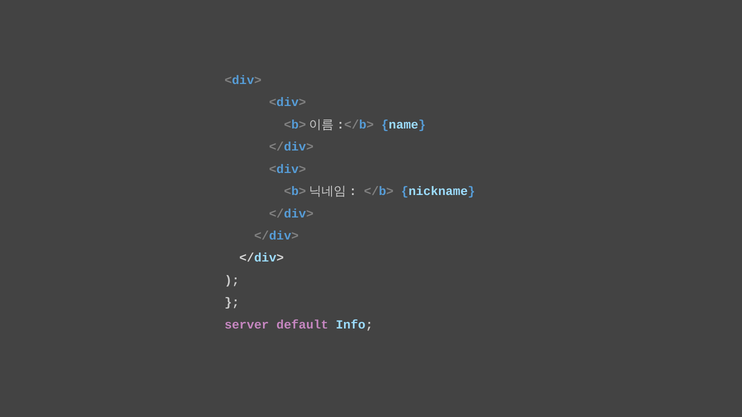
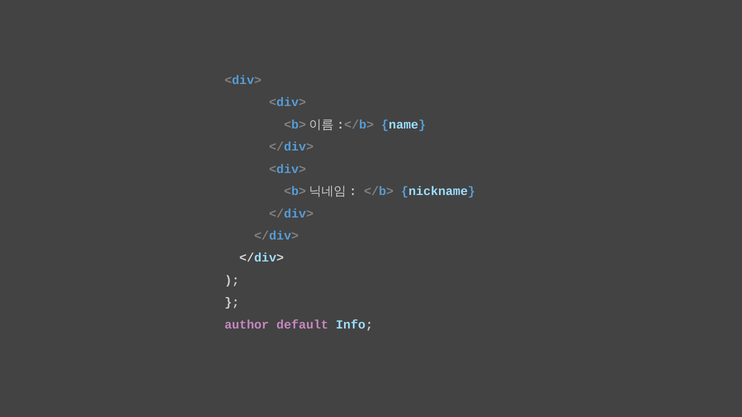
server: server -> author (247, 325)
